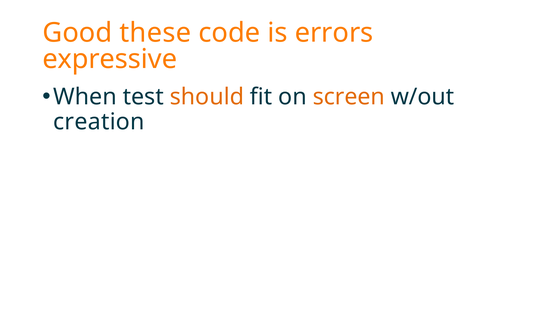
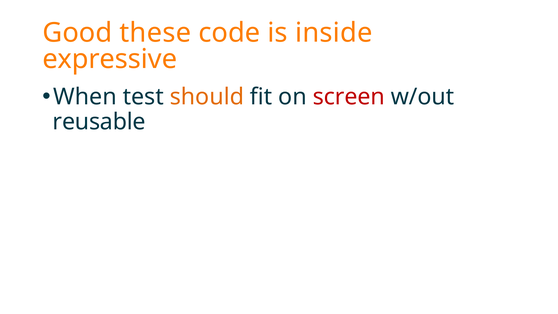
errors: errors -> inside (334, 33)
screen colour: orange -> red (349, 97)
creation: creation -> reusable (99, 122)
